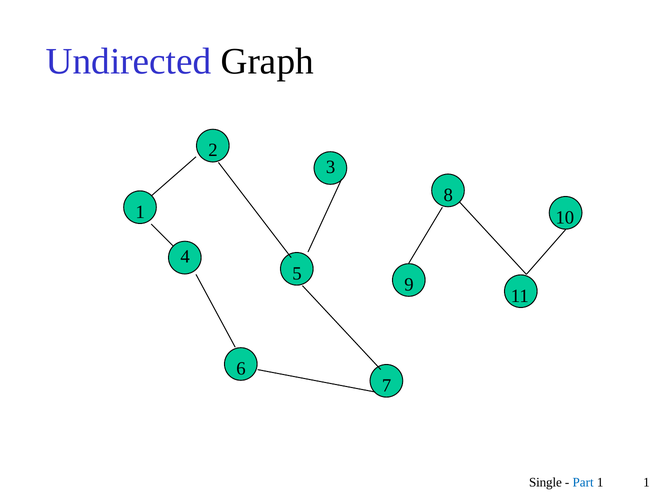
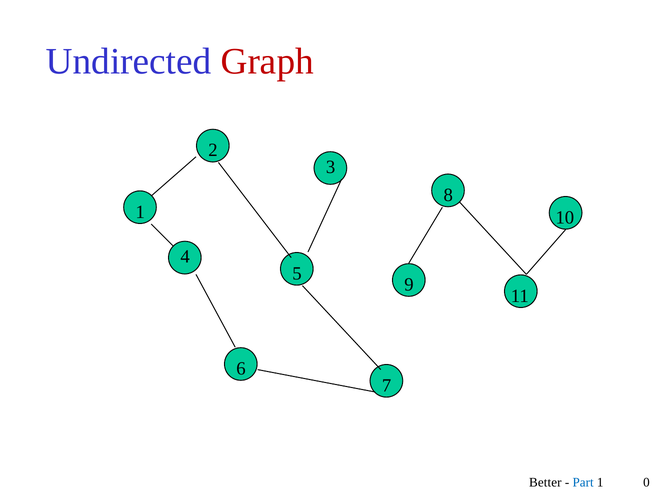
Graph colour: black -> red (267, 61)
Single: Single -> Better (545, 483)
1 1: 1 -> 0 (646, 483)
